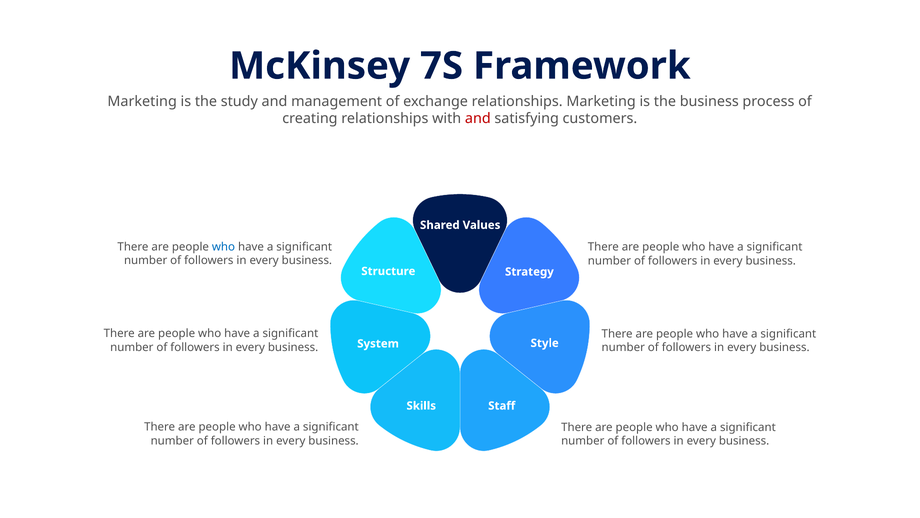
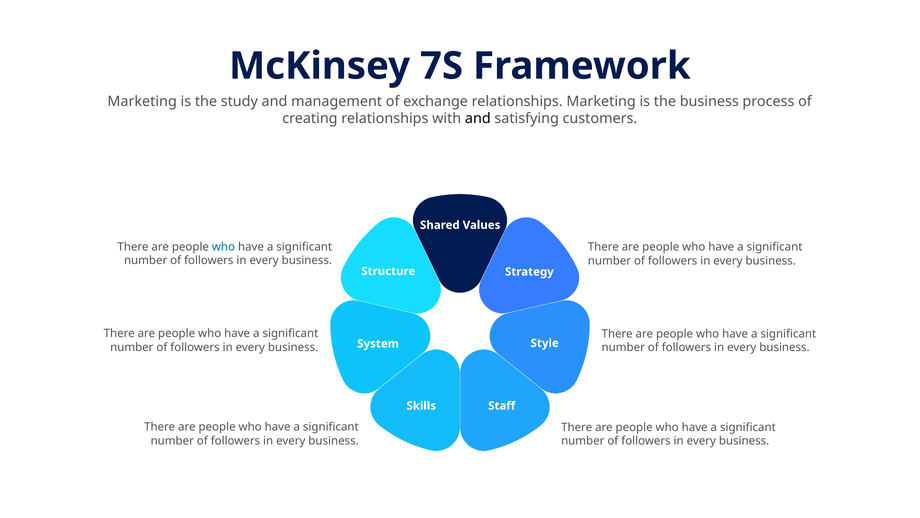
and colour: red -> black (478, 119)
